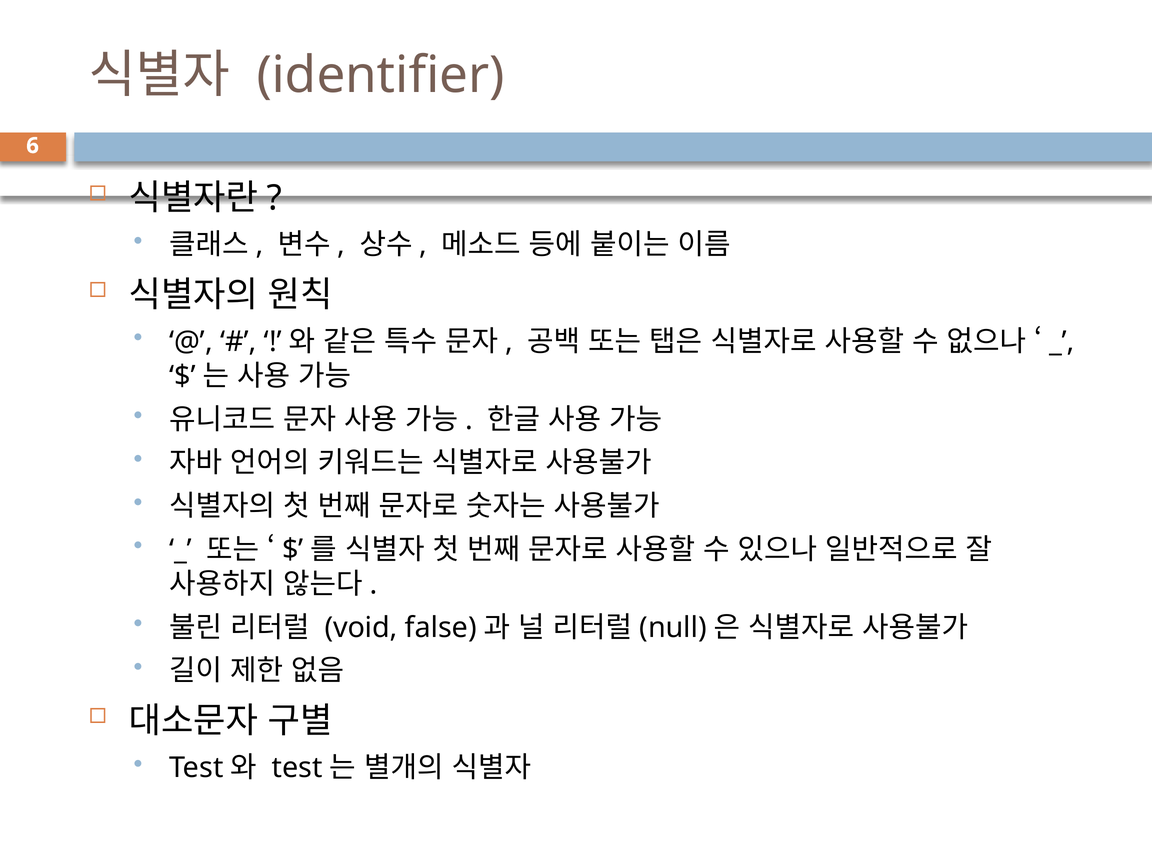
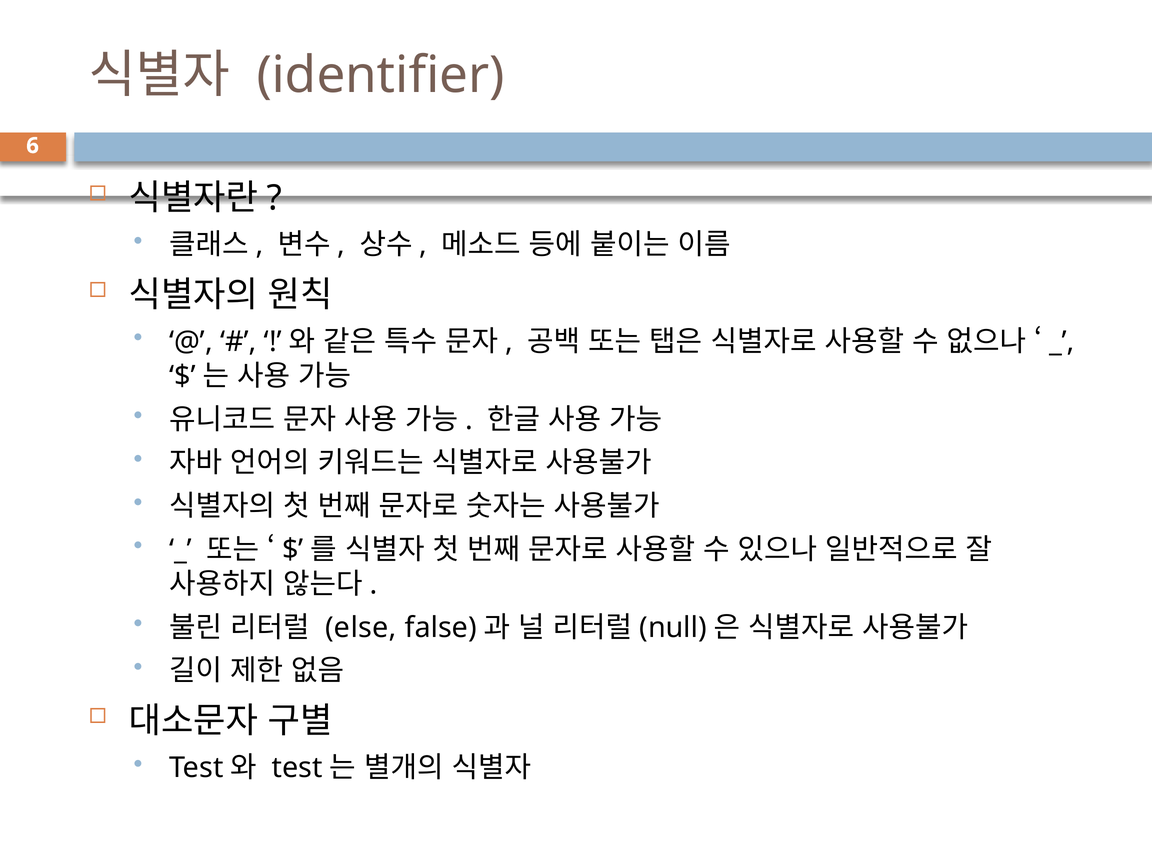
void: void -> else (361, 628)
